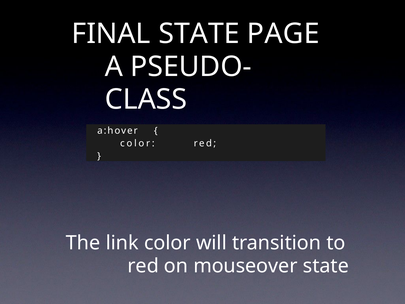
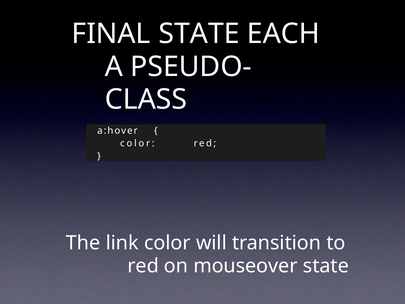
PAGE: PAGE -> EACH (283, 34)
